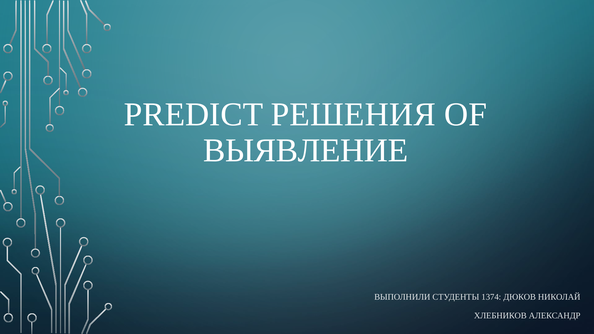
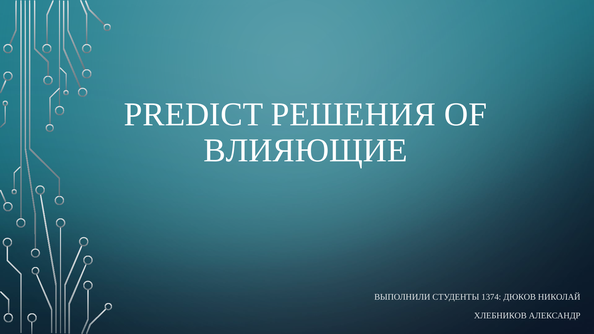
ВЫЯВЛЕНИЕ: ВЫЯВЛЕНИЕ -> ВЛИЯЮЩИЕ (305, 151)
